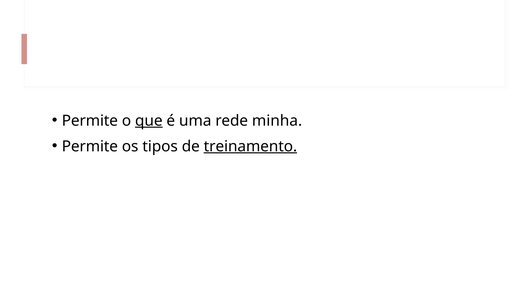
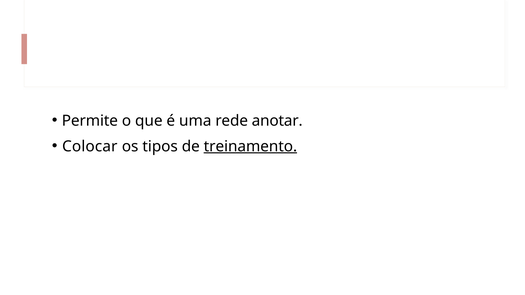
que underline: present -> none (149, 121)
minha: minha -> anotar (277, 121)
Permite: Permite -> Colocar (90, 146)
